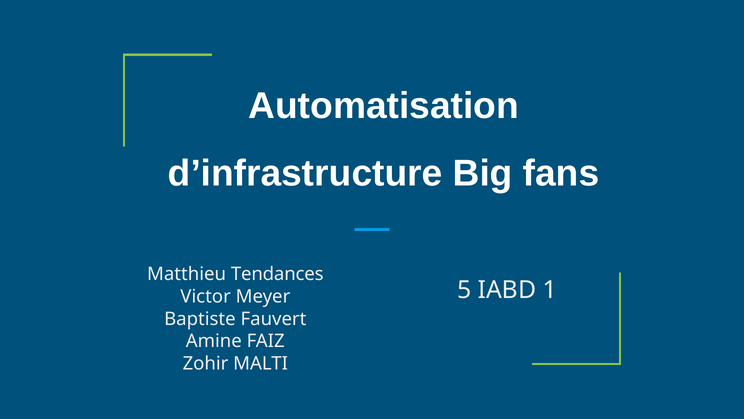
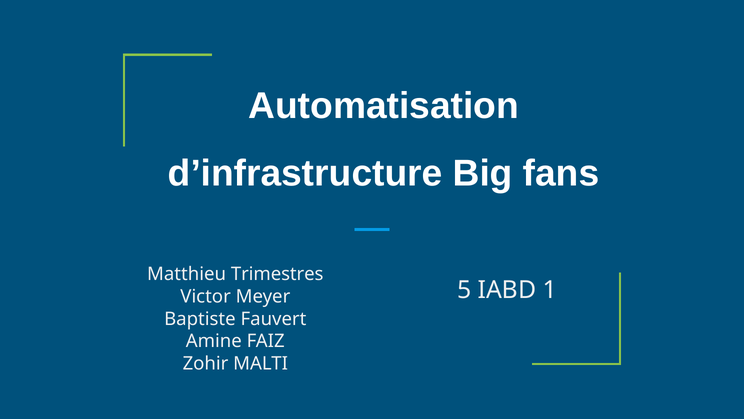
Tendances: Tendances -> Trimestres (277, 274)
